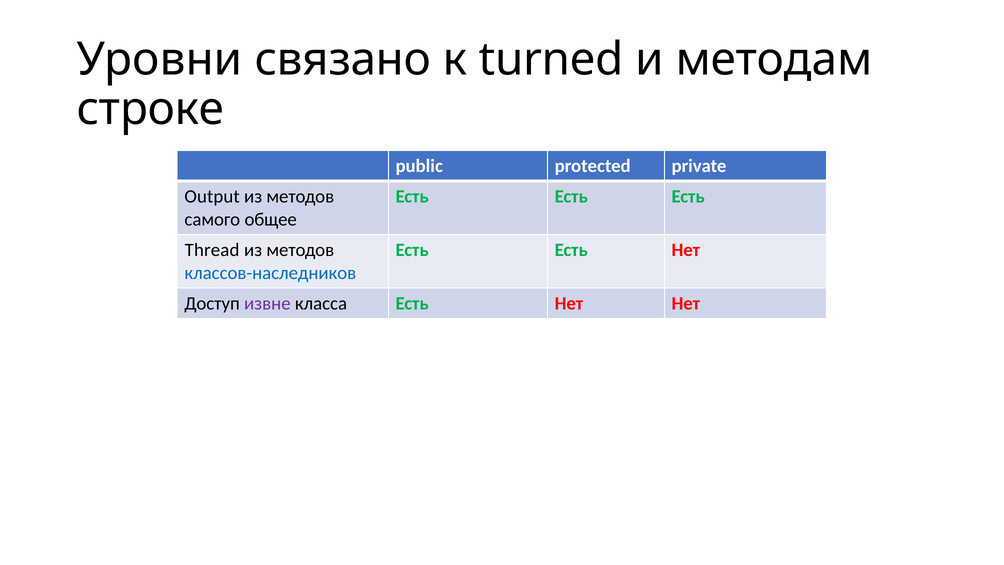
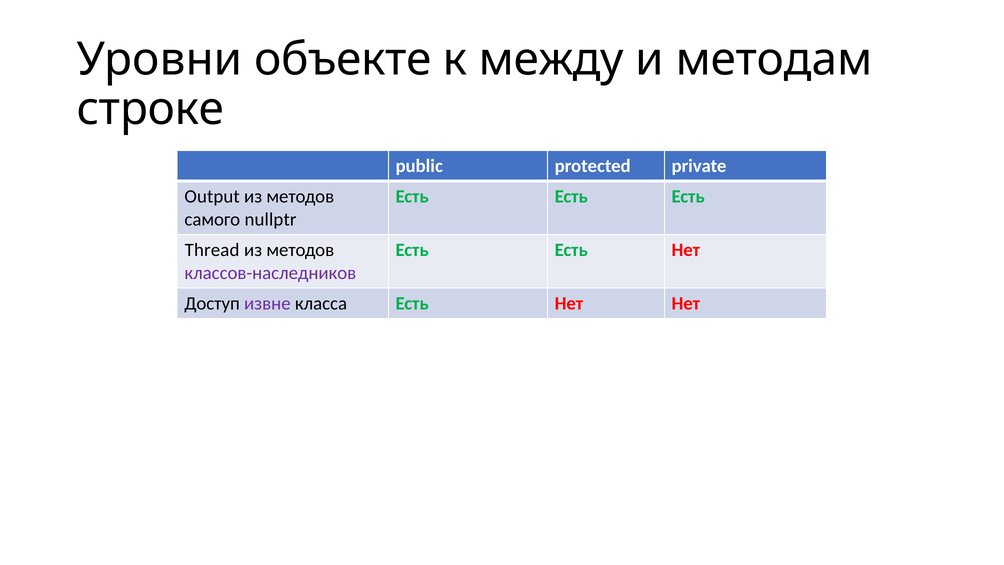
связано: связано -> объекте (343, 59)
turned: turned -> между (551, 59)
общее: общее -> nullptr (271, 219)
классов-наследников colour: blue -> purple (270, 273)
